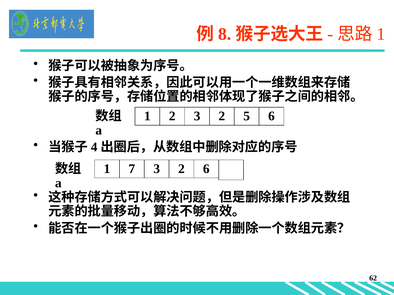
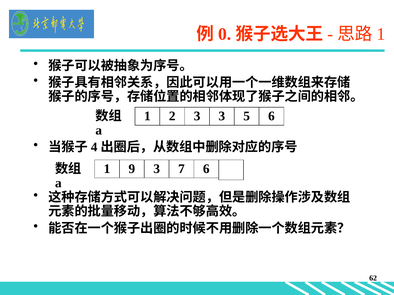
8: 8 -> 0 (225, 34)
2 3 2: 2 -> 3 (222, 116)
7: 7 -> 9 (132, 169)
2: 2 -> 7 (181, 169)
